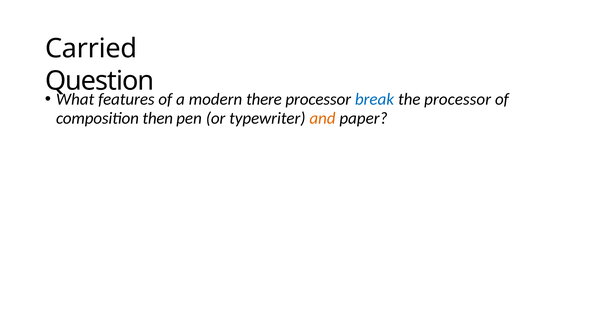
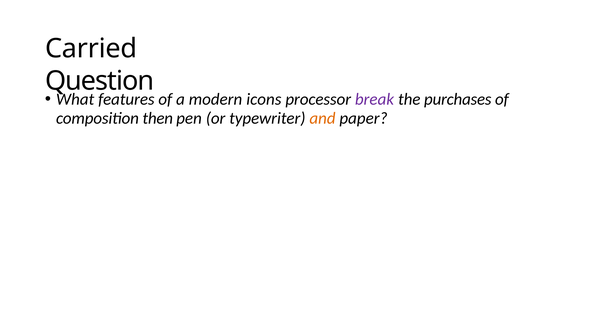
there: there -> icons (264, 99)
break colour: blue -> purple (374, 99)
the processor: processor -> purchases (458, 99)
